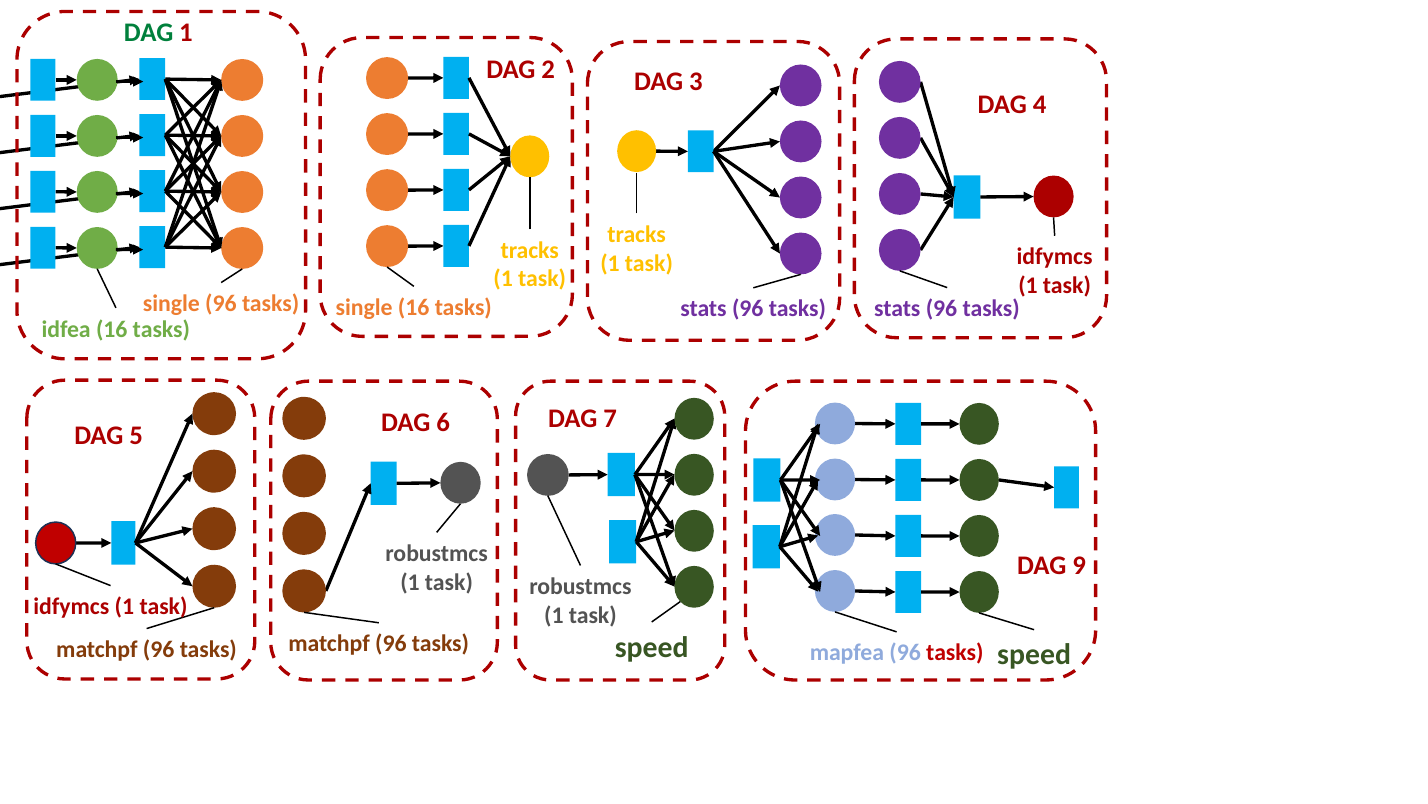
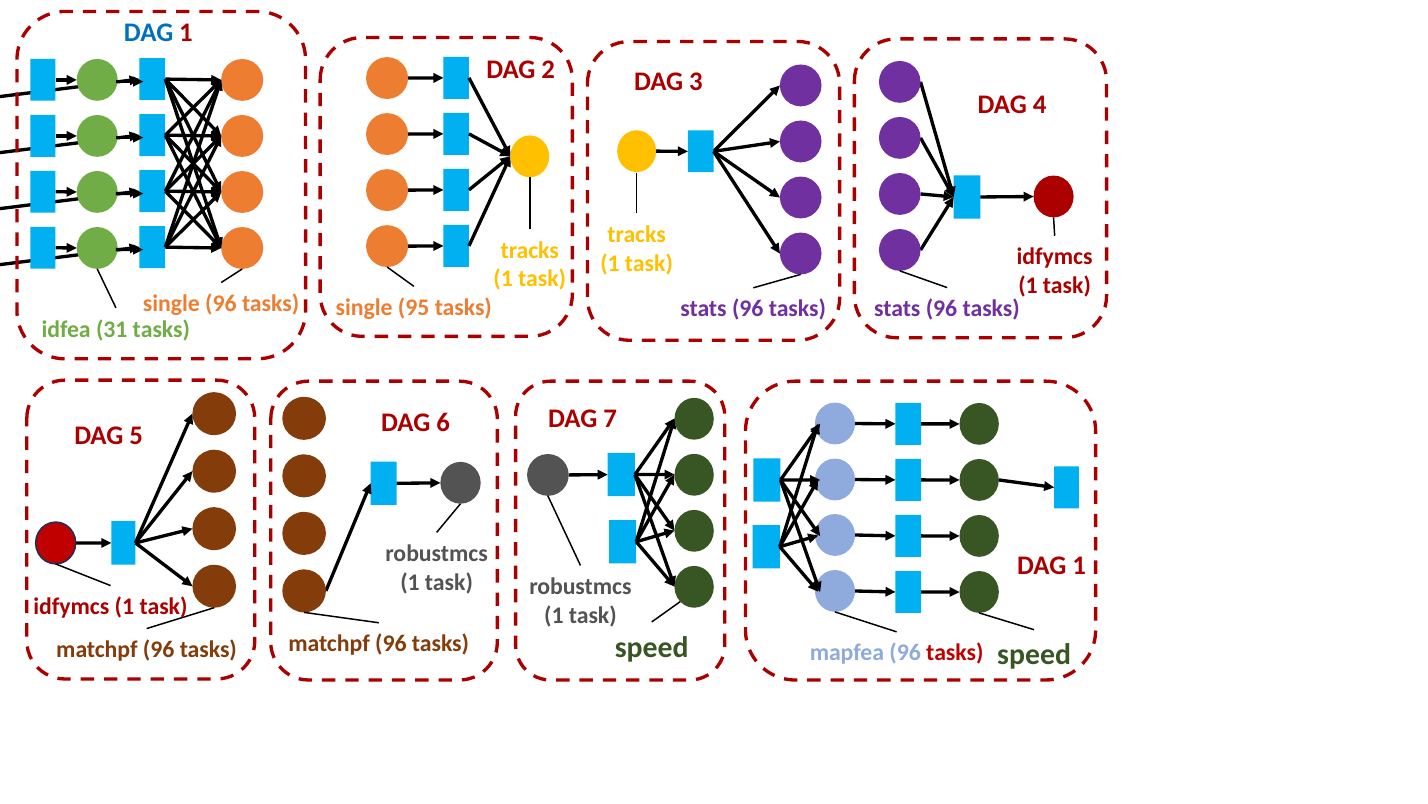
DAG colour: green -> blue (149, 33)
single 16: 16 -> 95 (414, 307)
idfea 16: 16 -> 31 (112, 329)
9: 9 -> 1 (1079, 566)
